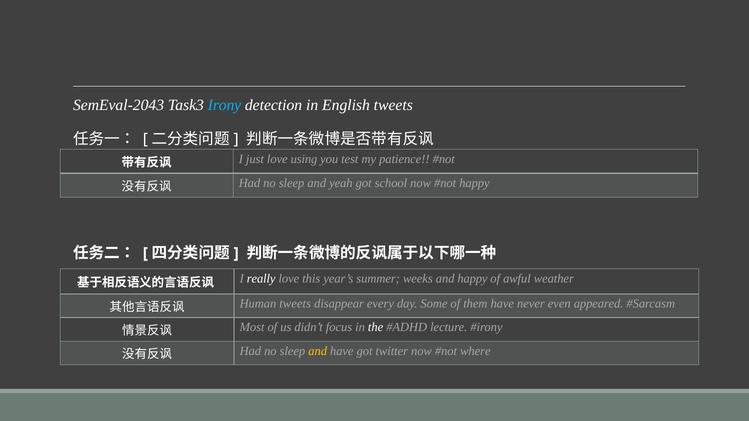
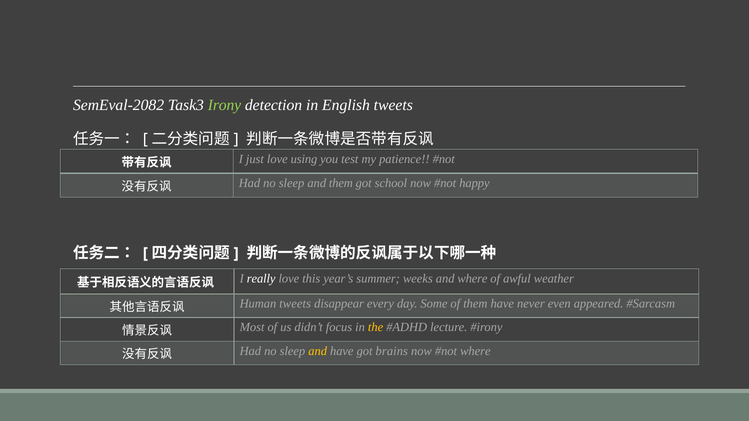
SemEval-2043: SemEval-2043 -> SemEval-2082 (119, 105)
Irony colour: light blue -> light green (224, 105)
and yeah: yeah -> them (341, 183)
and happy: happy -> where (472, 279)
the colour: white -> yellow (376, 328)
twitter: twitter -> brains (392, 351)
